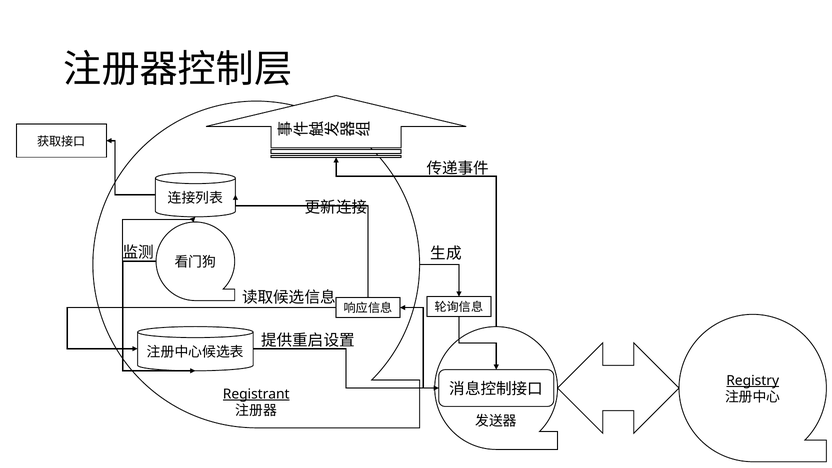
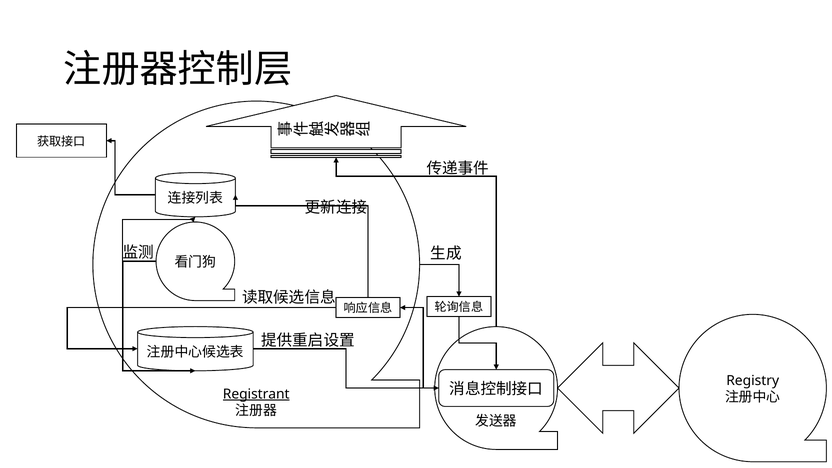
Registry underline: present -> none (753, 381)
